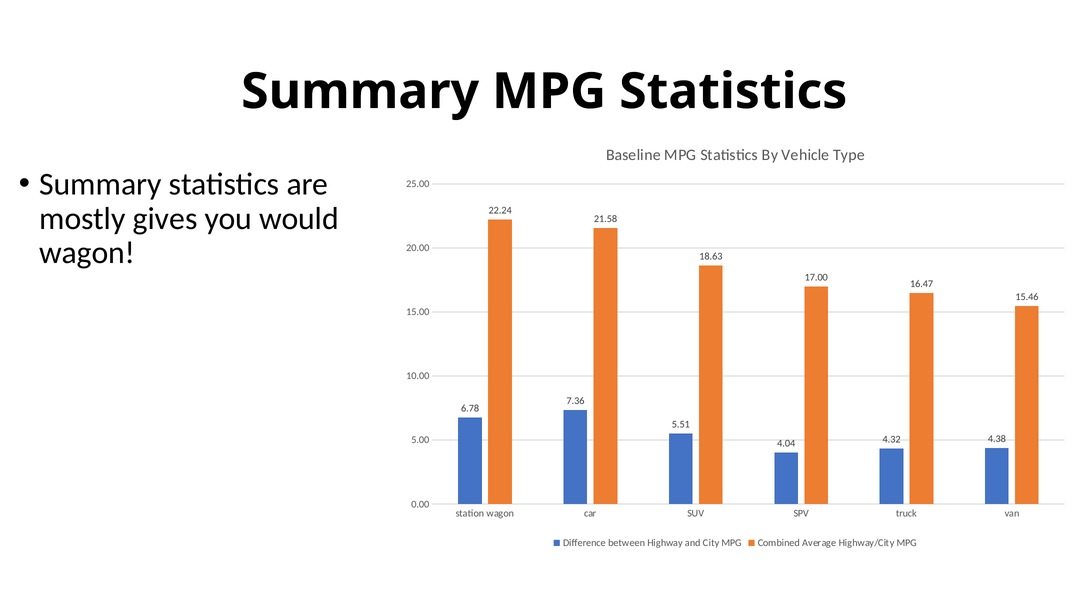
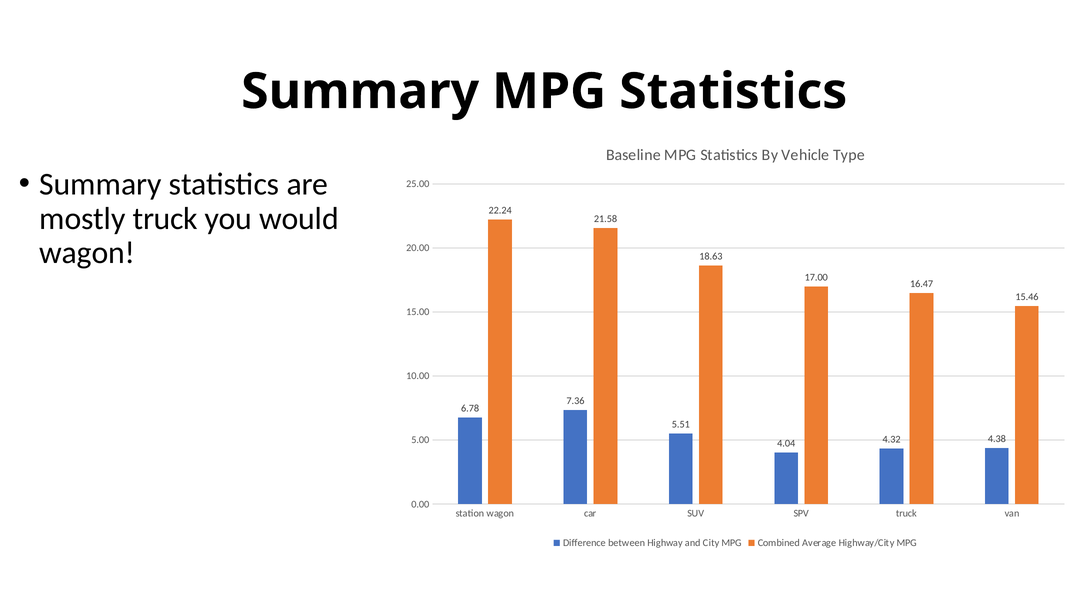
mostly gives: gives -> truck (165, 218)
